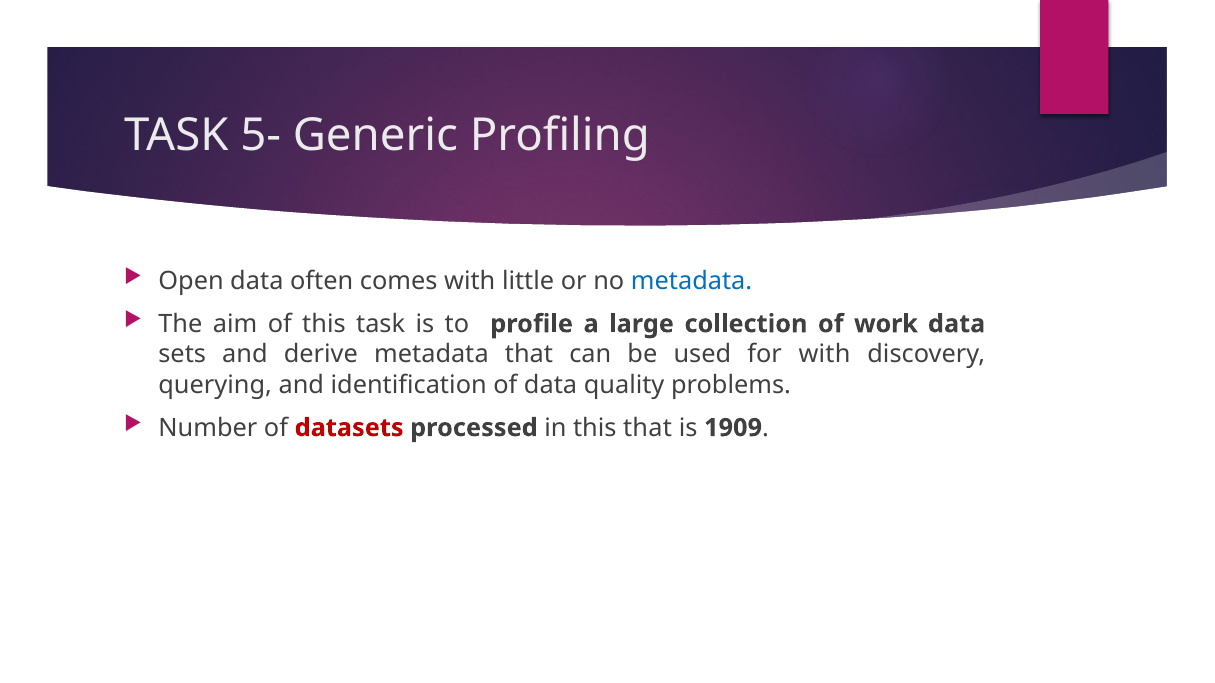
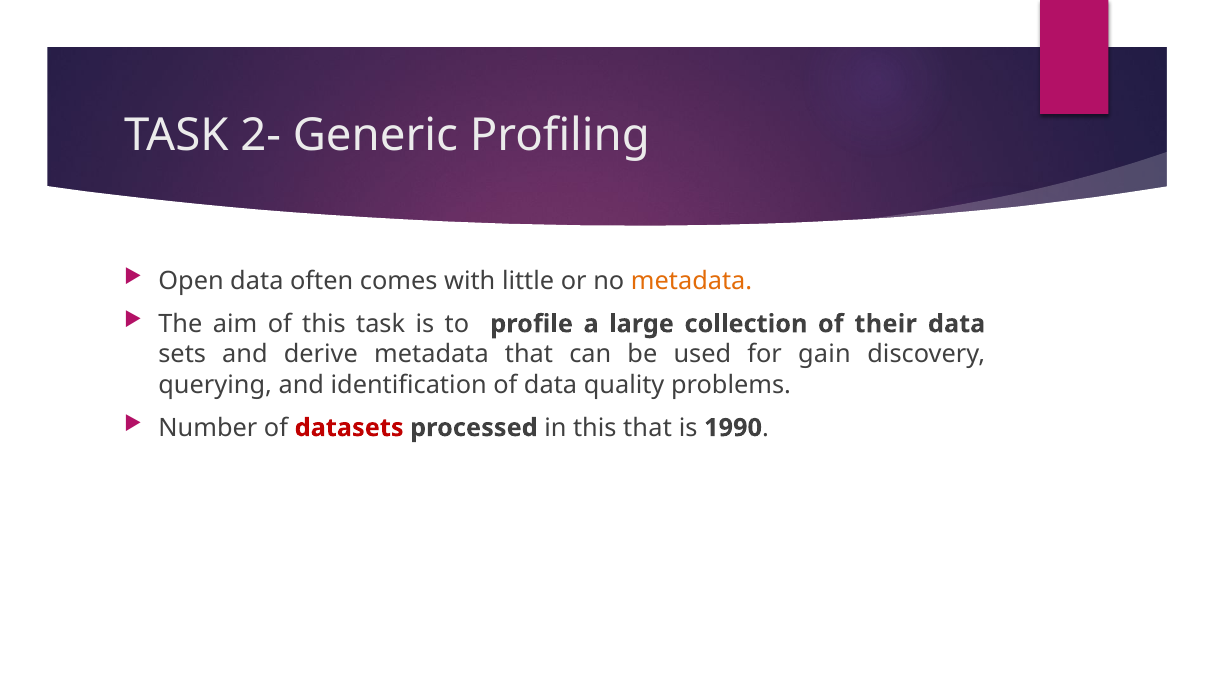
5-: 5- -> 2- (261, 135)
metadata colour: blue -> orange (692, 281)
work: work -> their (886, 324)
for with: with -> gain (825, 355)
1909: 1909 -> 1990 (733, 428)
